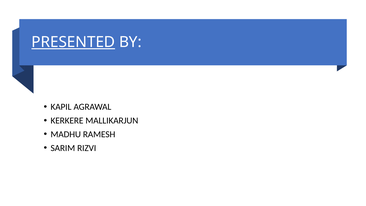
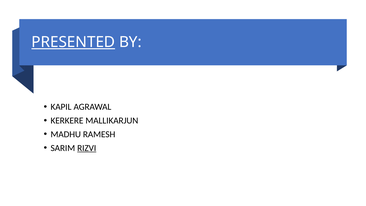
RIZVI underline: none -> present (87, 148)
